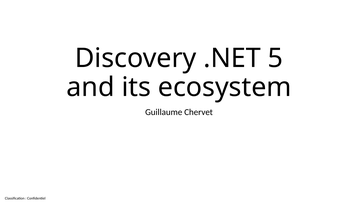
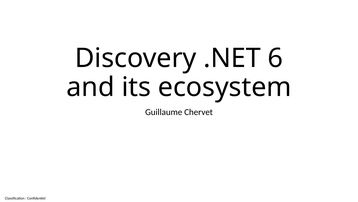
5: 5 -> 6 (275, 58)
